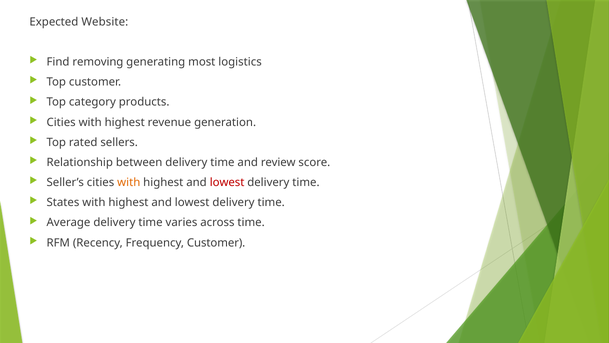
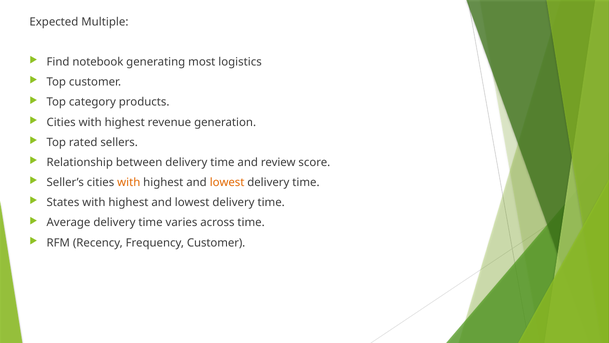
Website: Website -> Multiple (105, 22)
removing: removing -> notebook (98, 62)
lowest colour: red -> orange (227, 182)
